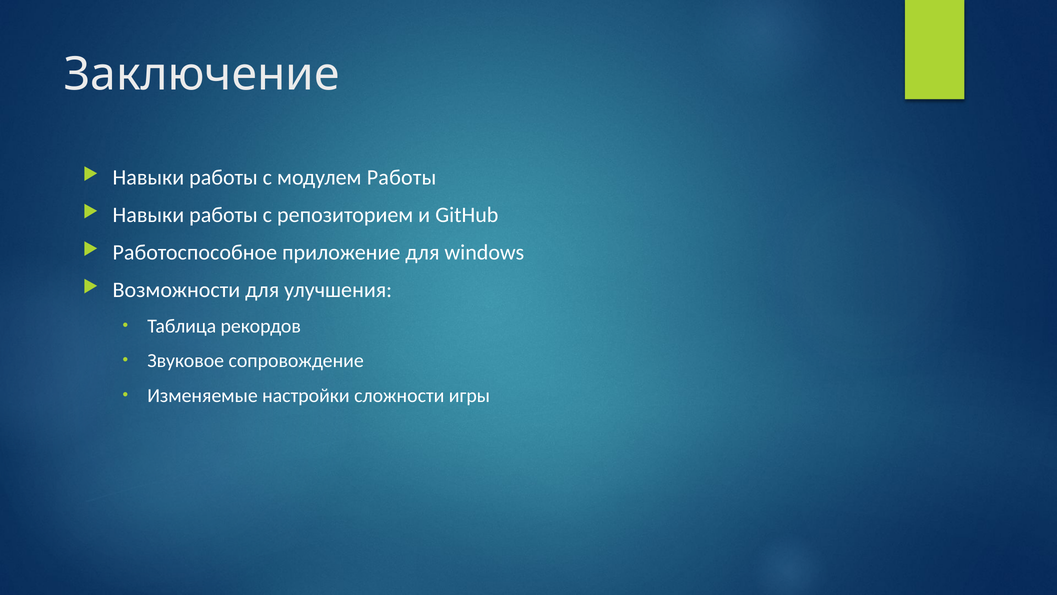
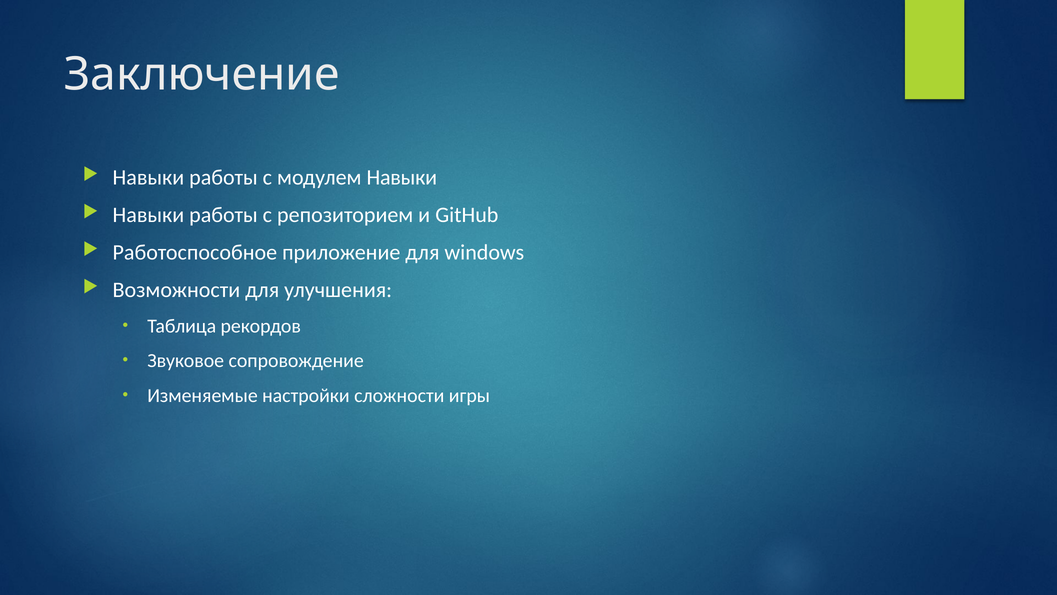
модулем Работы: Работы -> Навыки (402, 177)
